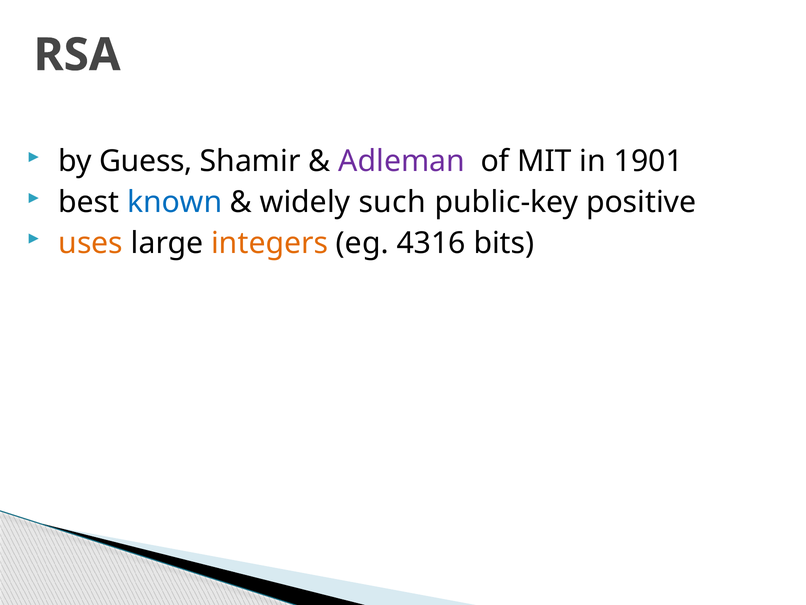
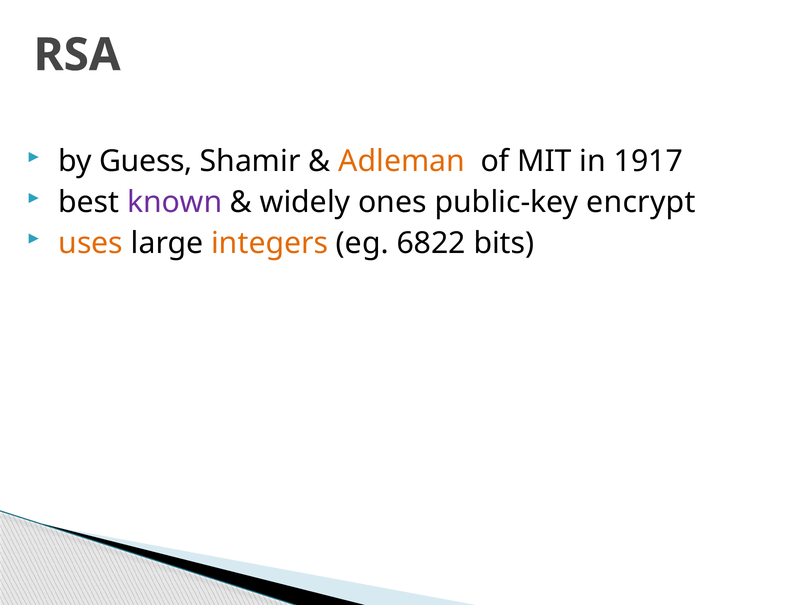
Adleman colour: purple -> orange (402, 161)
1901: 1901 -> 1917 (648, 161)
known colour: blue -> purple (175, 202)
such: such -> ones (392, 202)
positive: positive -> encrypt (641, 202)
4316: 4316 -> 6822 (431, 243)
